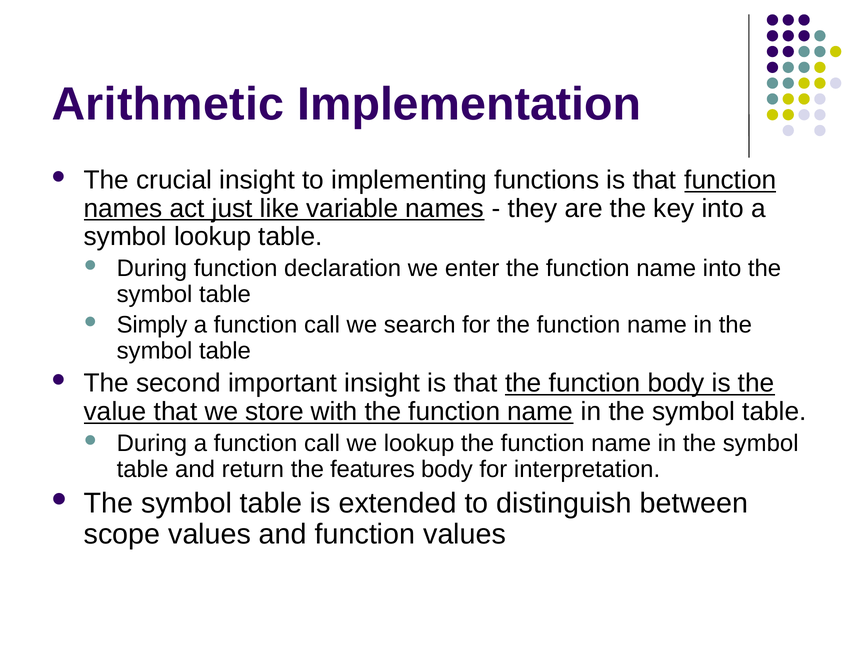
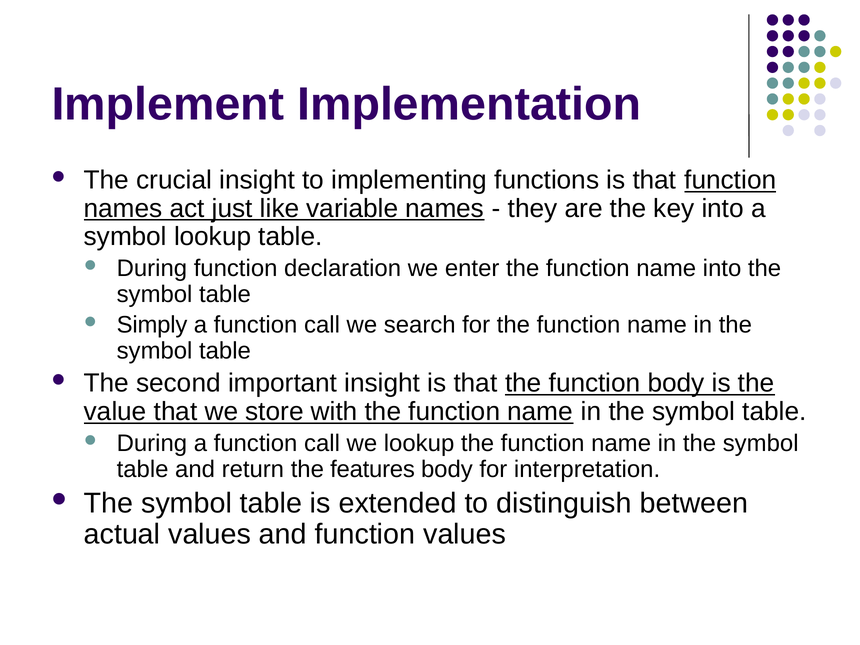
Arithmetic: Arithmetic -> Implement (168, 104)
scope: scope -> actual (122, 534)
